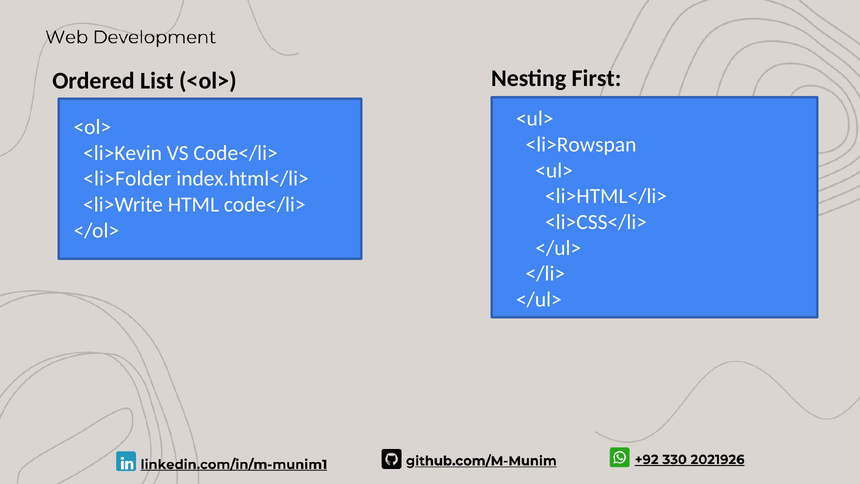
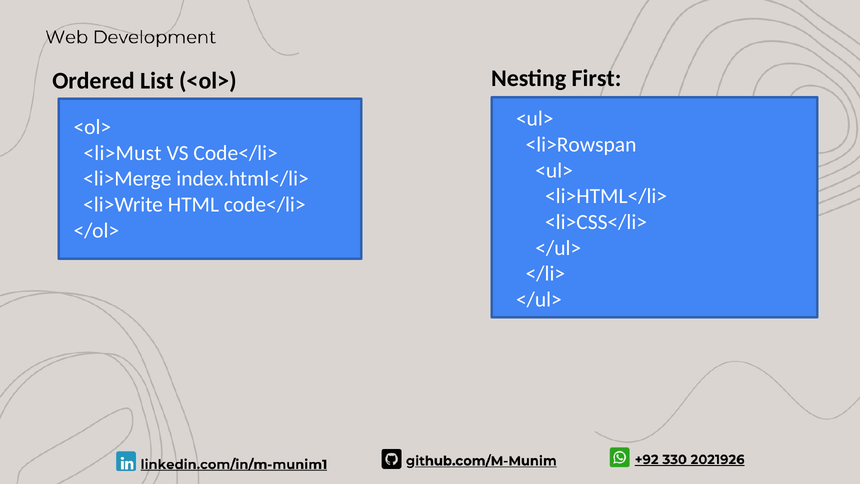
<li>Kevin: <li>Kevin -> <li>Must (122, 153)
<li>Folder: <li>Folder -> <li>Merge (127, 179)
